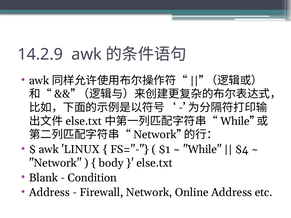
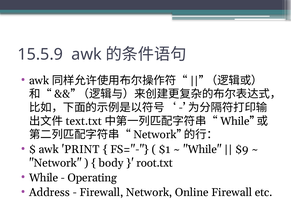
14.2.9: 14.2.9 -> 15.5.9 (40, 54)
else.txt: else.txt -> text.txt (84, 121)
LINUX: LINUX -> PRINT (81, 150)
$4: $4 -> $9 (242, 150)
else.txt: else.txt -> root.txt (155, 163)
Blank: Blank -> While (44, 178)
Condition: Condition -> Operating (92, 178)
Online Address: Address -> Firewall (232, 193)
